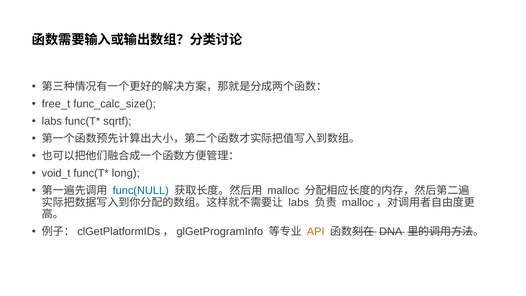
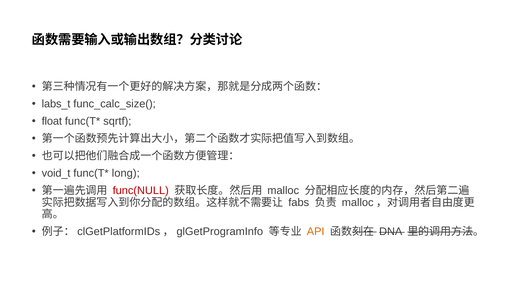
free_t: free_t -> labs_t (56, 104)
labs: labs -> float (52, 121)
func(NULL colour: blue -> red (141, 190)
labs: labs -> fabs (299, 202)
